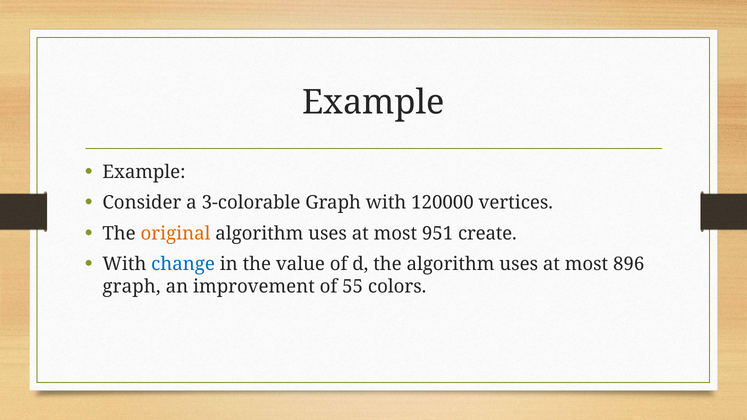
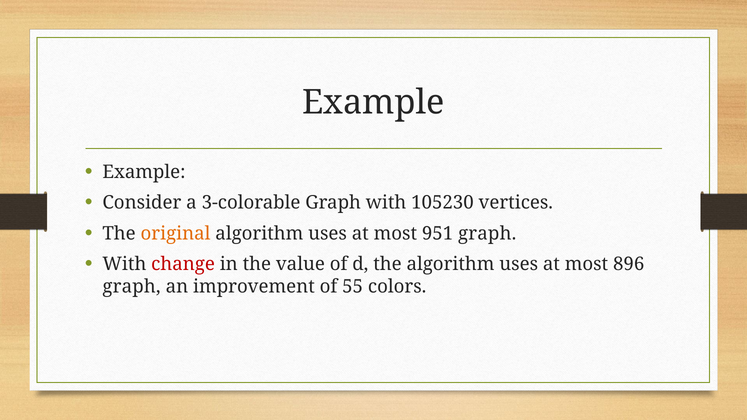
120000: 120000 -> 105230 (442, 203)
951 create: create -> graph (487, 234)
change colour: blue -> red (183, 264)
